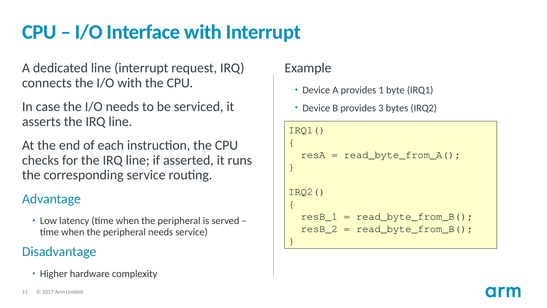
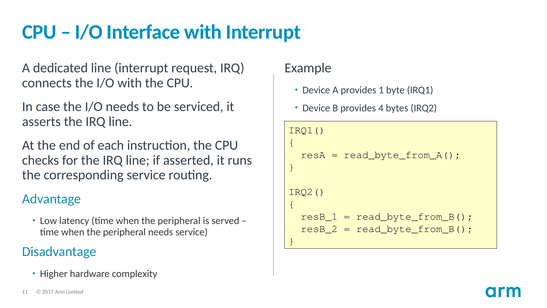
3: 3 -> 4 (381, 108)
